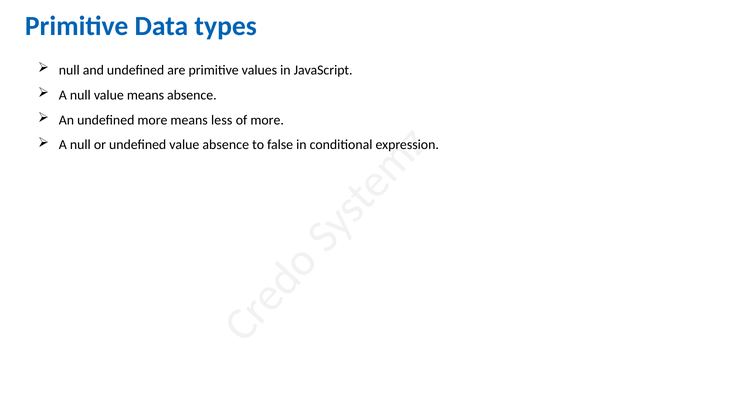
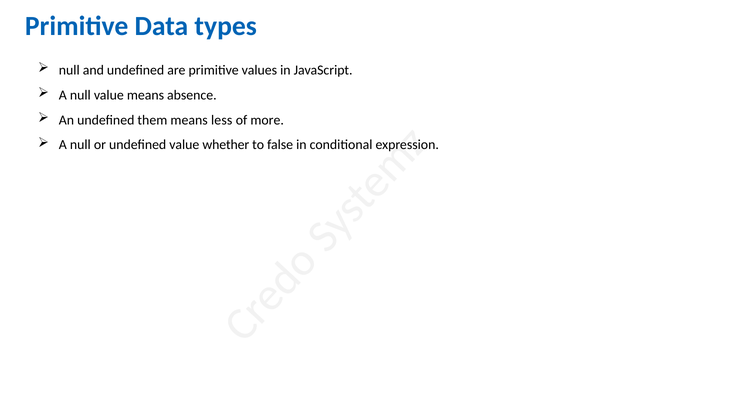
undefined more: more -> them (152, 120)
value absence: absence -> whether (226, 145)
